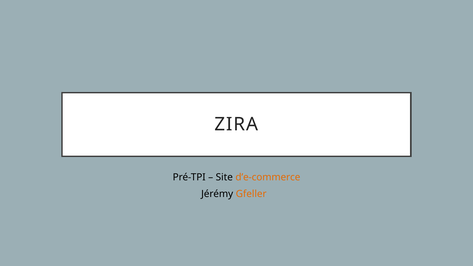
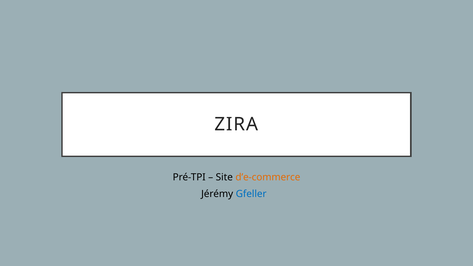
Gfeller colour: orange -> blue (251, 194)
